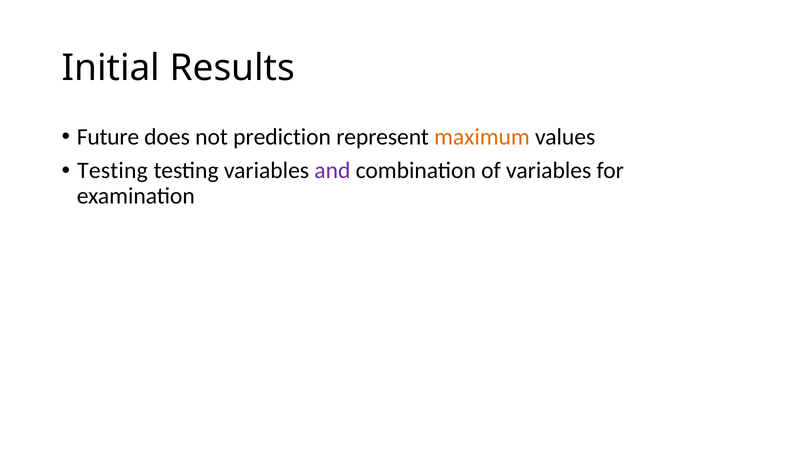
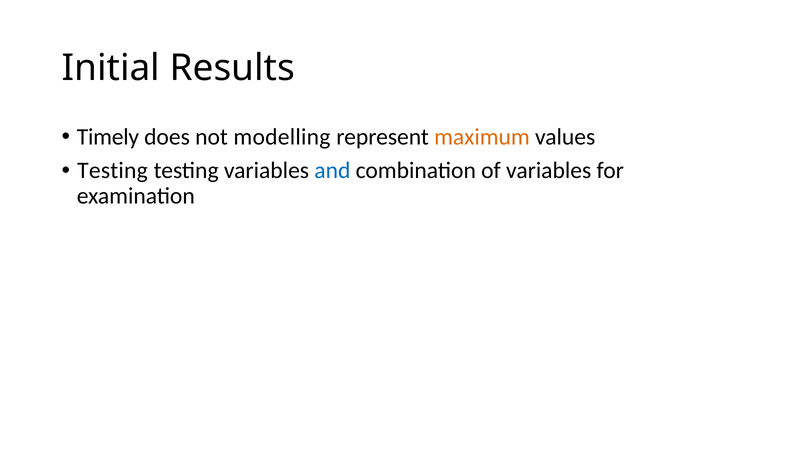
Future: Future -> Timely (108, 137)
prediction: prediction -> modelling (282, 137)
and colour: purple -> blue (332, 171)
